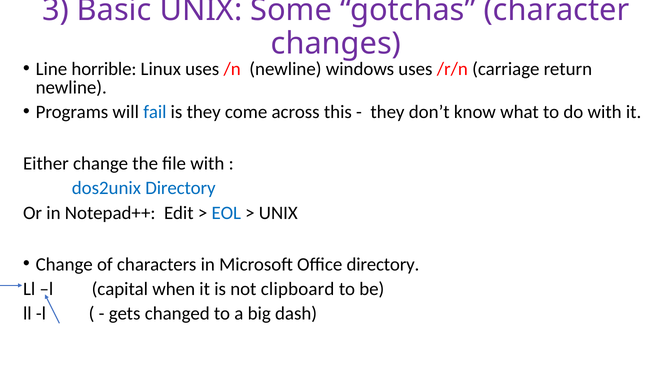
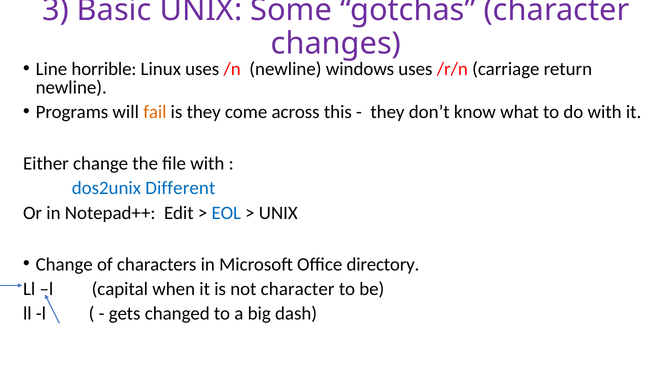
fail colour: blue -> orange (155, 112)
dos2unix Directory: Directory -> Different (180, 188)
not clipboard: clipboard -> character (298, 289)
